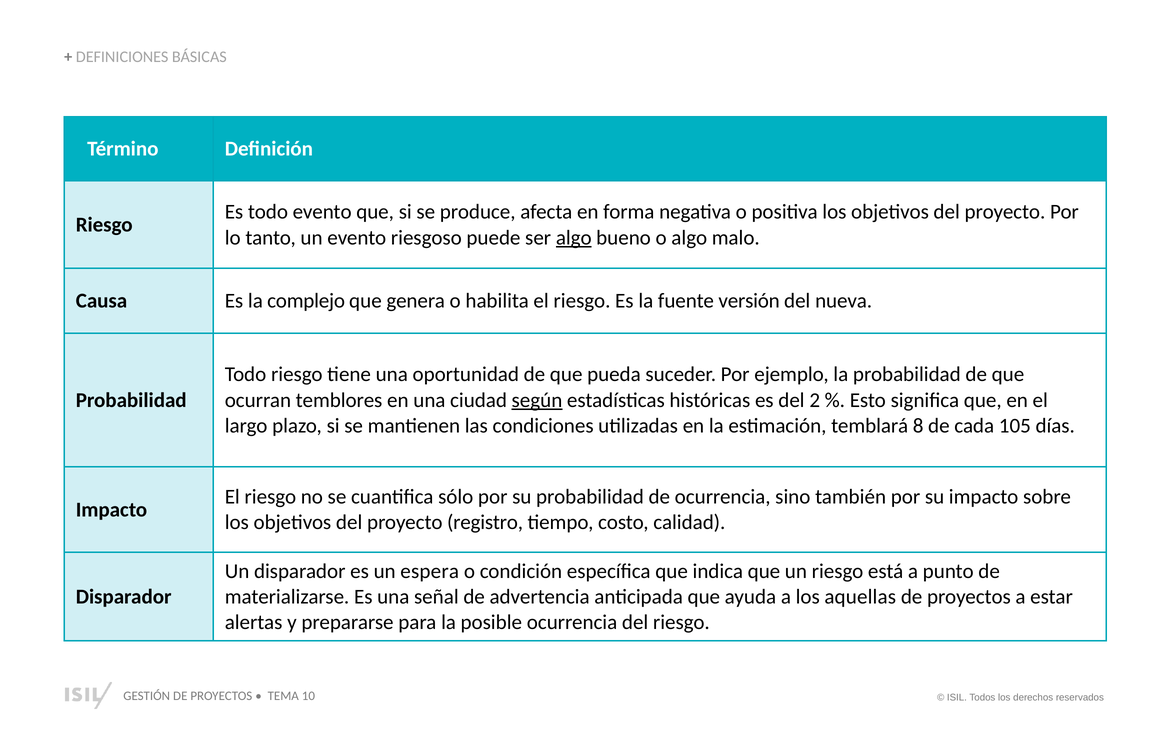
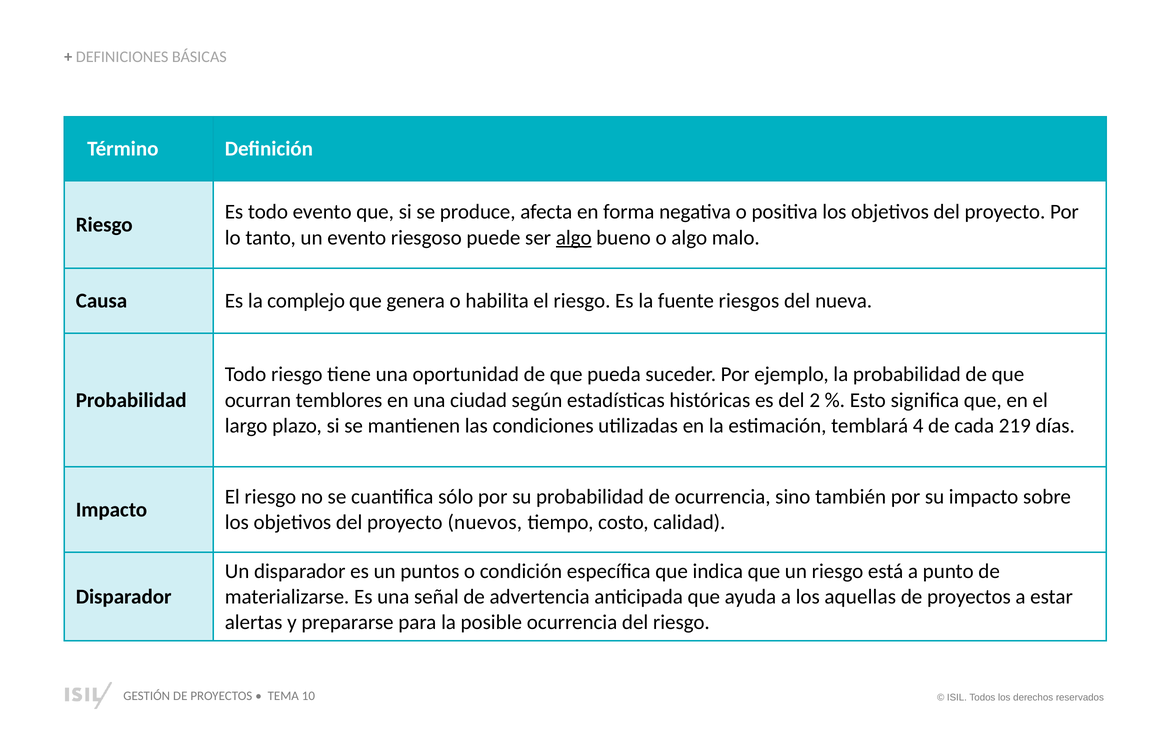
versión: versión -> riesgos (749, 301)
según underline: present -> none (537, 400)
8: 8 -> 4 (918, 426)
105: 105 -> 219 (1015, 426)
registro: registro -> nuevos (485, 522)
espera: espera -> puntos (430, 571)
